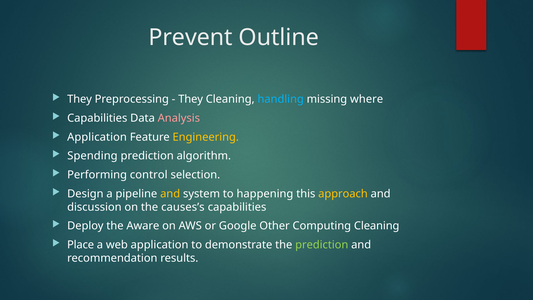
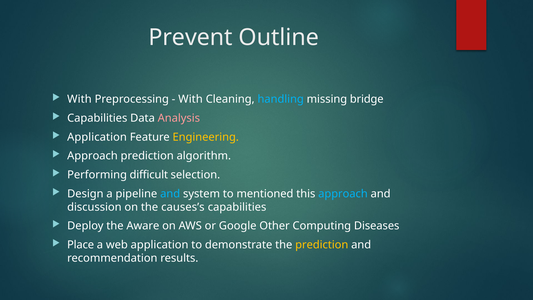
They: They -> With (79, 99)
They: They -> With (191, 99)
where: where -> bridge (367, 99)
Spending: Spending -> Approach (92, 156)
control: control -> difficult (149, 175)
and colour: yellow -> light blue (170, 194)
happening: happening -> mentioned (265, 194)
approach colour: yellow -> light blue (343, 194)
Computing Cleaning: Cleaning -> Diseases (377, 226)
prediction colour: light green -> yellow (322, 245)
